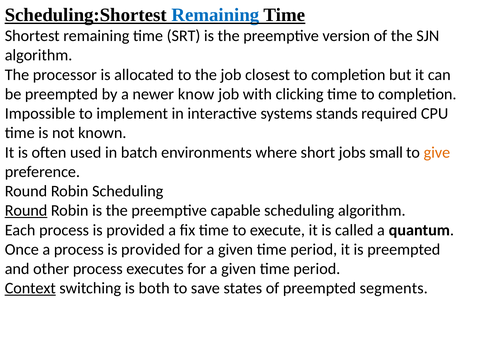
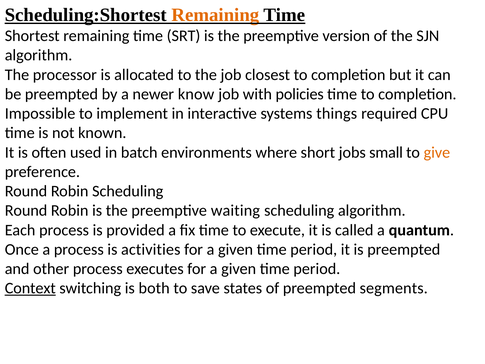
Remaining colour: blue -> orange (215, 15)
clicking: clicking -> policies (300, 94)
stands: stands -> things (337, 113)
Round underline: present -> none (26, 210)
capable: capable -> waiting (235, 210)
a process is provided: provided -> activities (151, 249)
